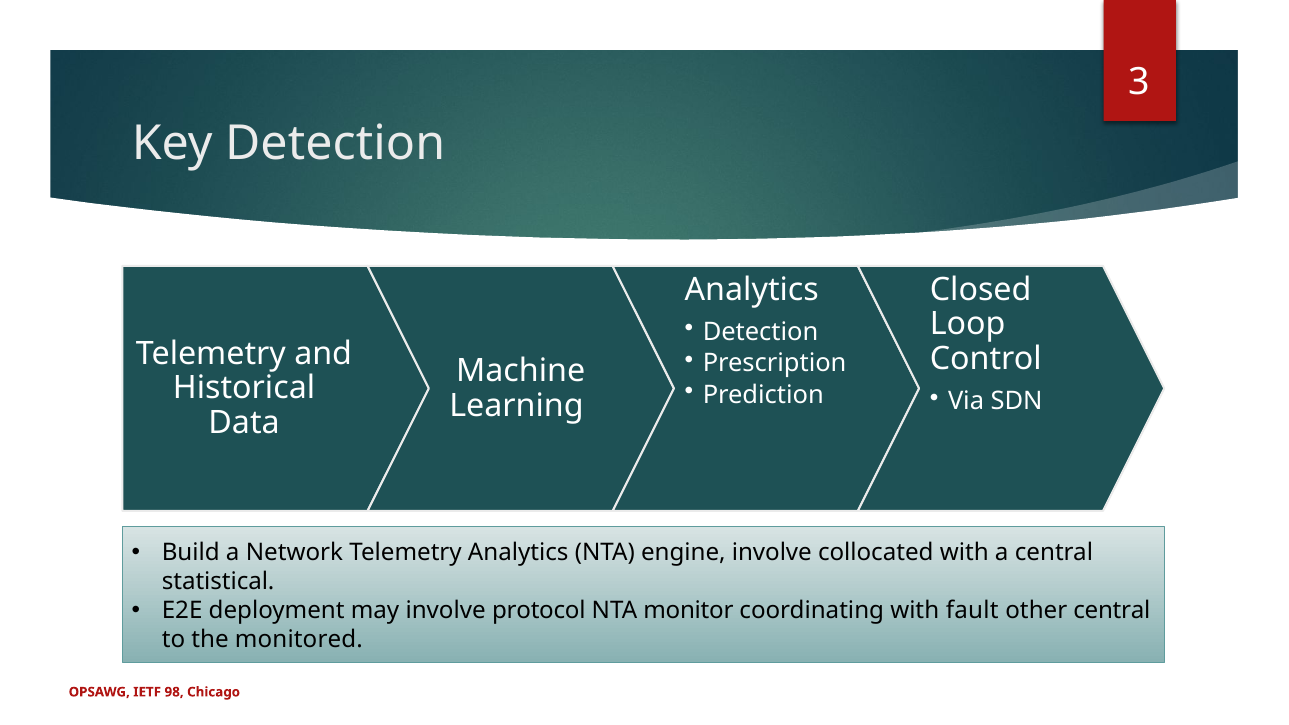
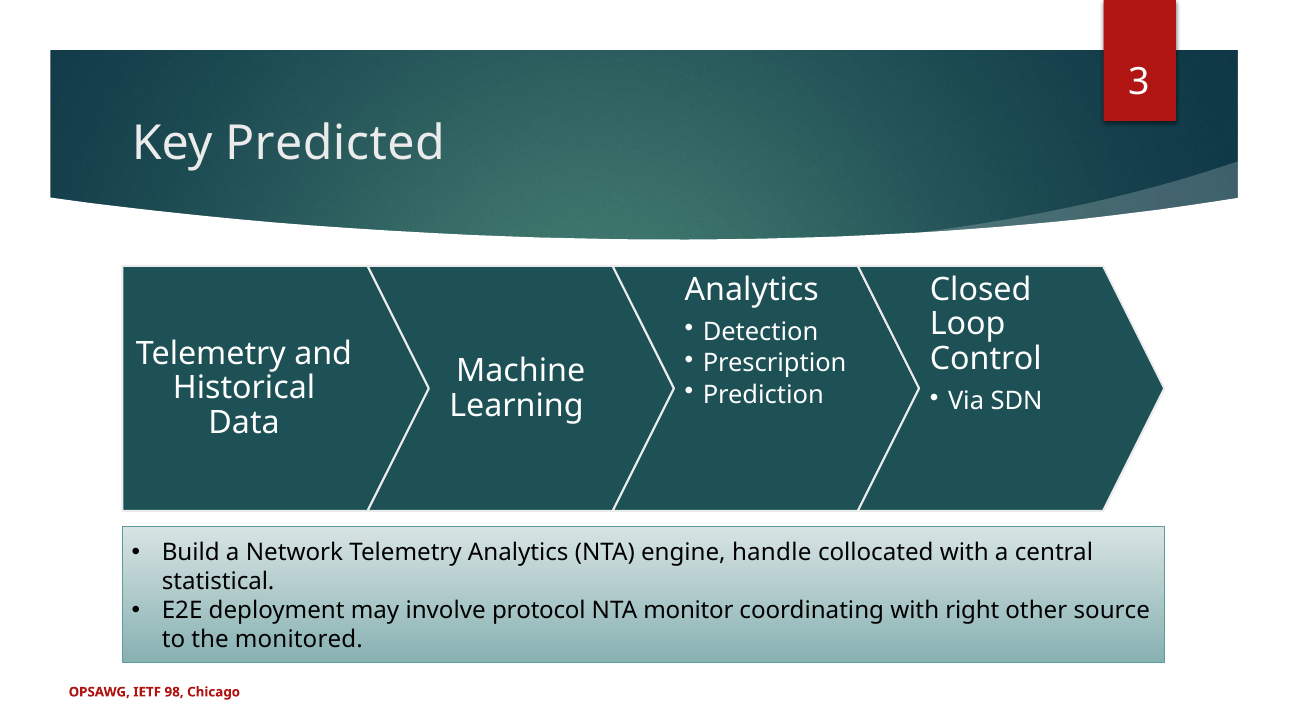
Key Detection: Detection -> Predicted (335, 144)
engine involve: involve -> handle (772, 553)
fault: fault -> right (972, 611)
other central: central -> source (1112, 611)
